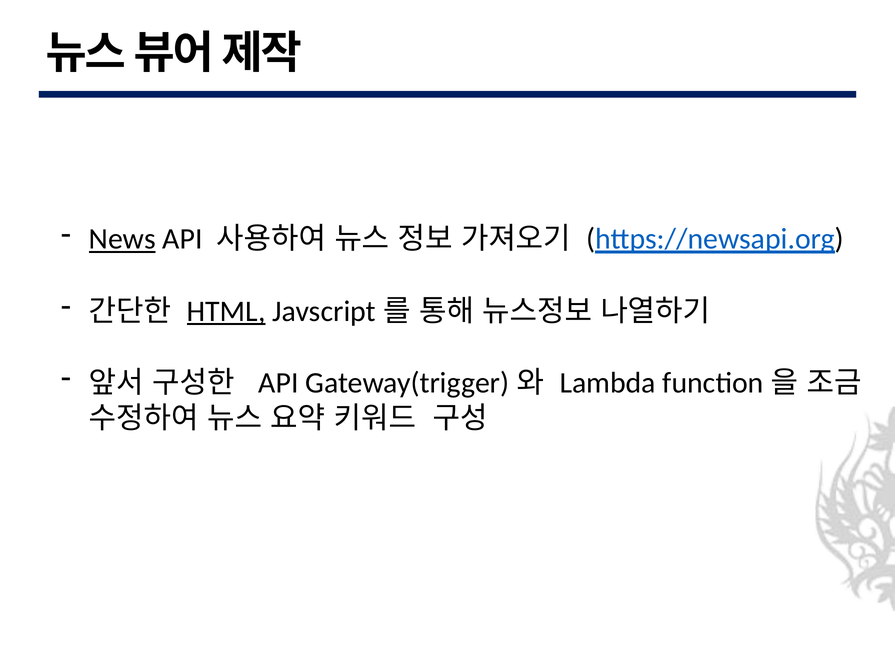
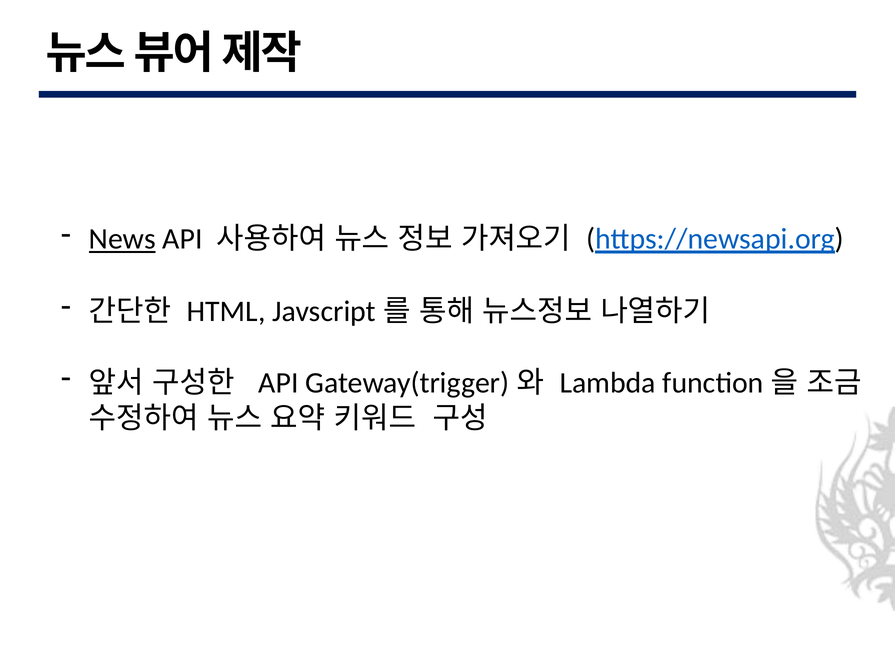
HTML underline: present -> none (226, 311)
